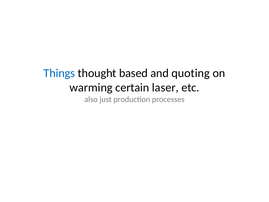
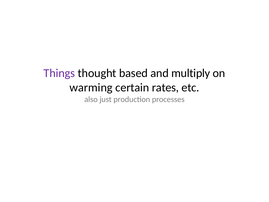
Things colour: blue -> purple (59, 73)
quoting: quoting -> multiply (191, 73)
laser: laser -> rates (165, 87)
